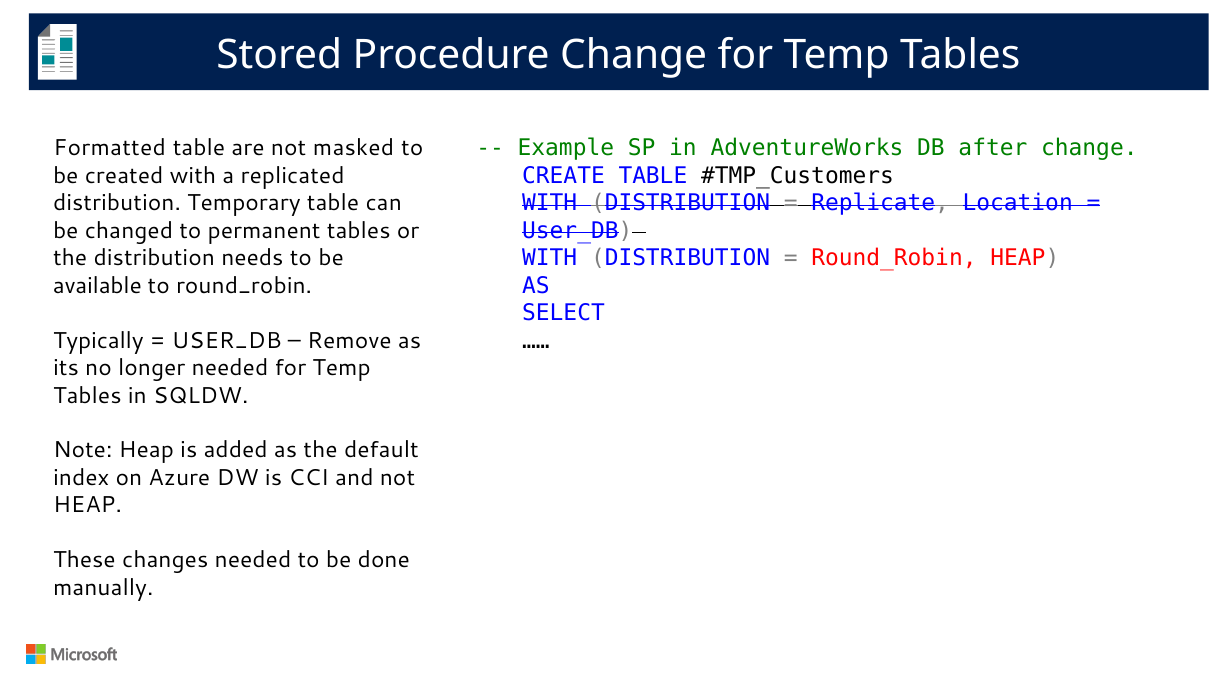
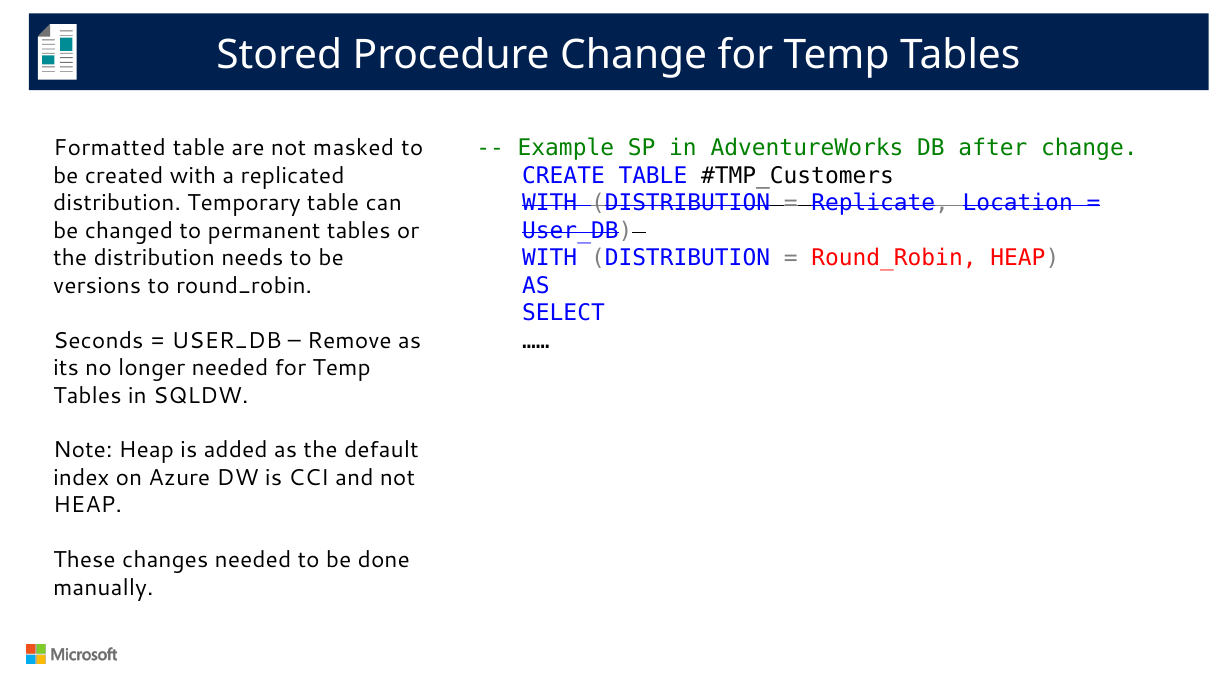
available: available -> versions (97, 285)
Typically: Typically -> Seconds (98, 340)
